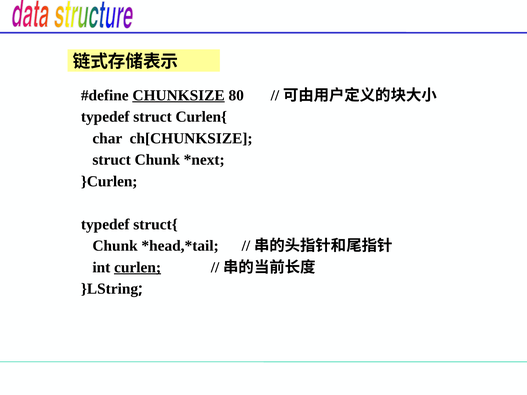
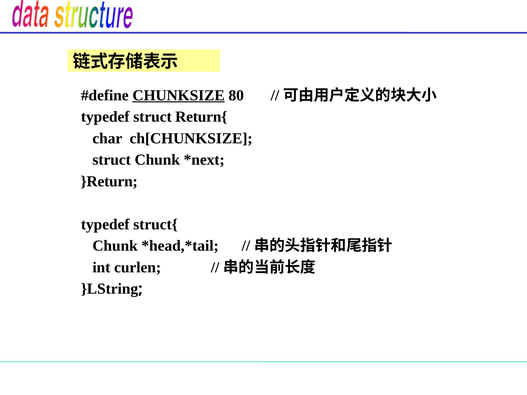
Curlen{: Curlen{ -> Return{ (201, 117)
}Curlen: }Curlen -> }Return (109, 181)
curlen underline: present -> none (138, 267)
